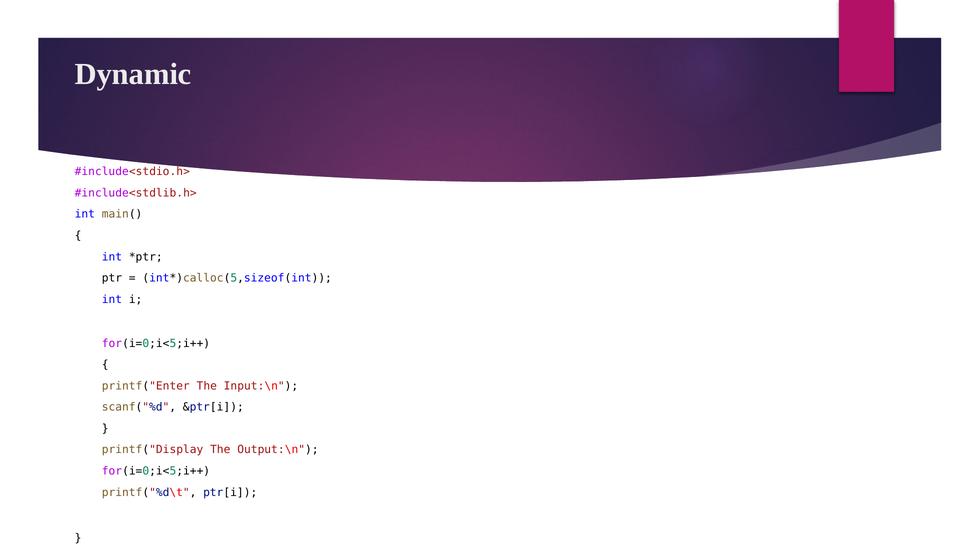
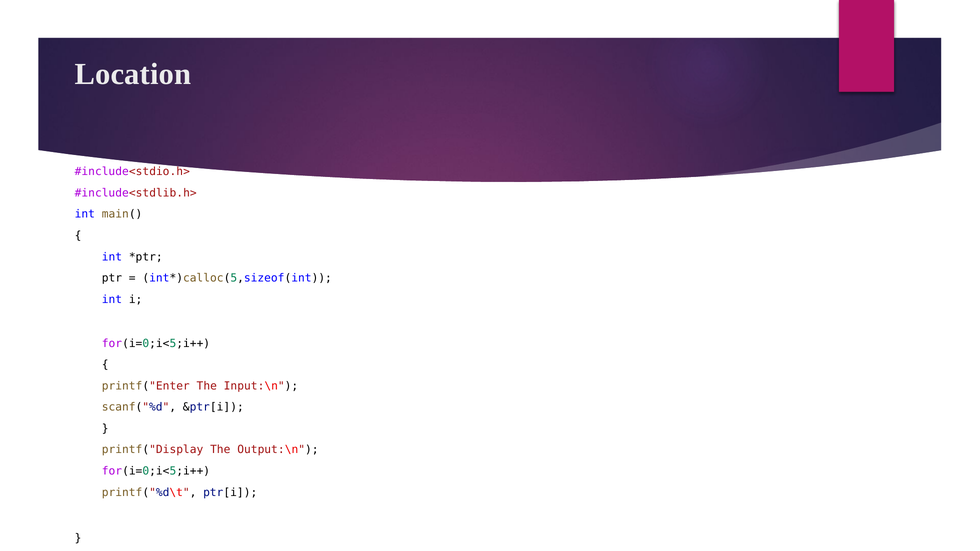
Dynamic: Dynamic -> Location (133, 74)
